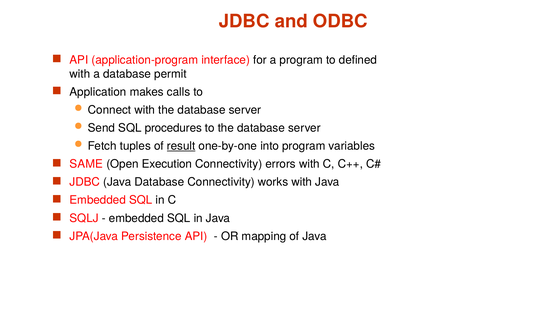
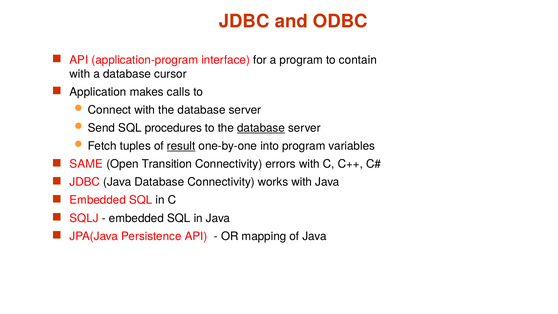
defined: defined -> contain (358, 60)
permit: permit -> cursor (170, 74)
database underline: none -> present (261, 128)
Execution: Execution -> Transition (167, 164)
